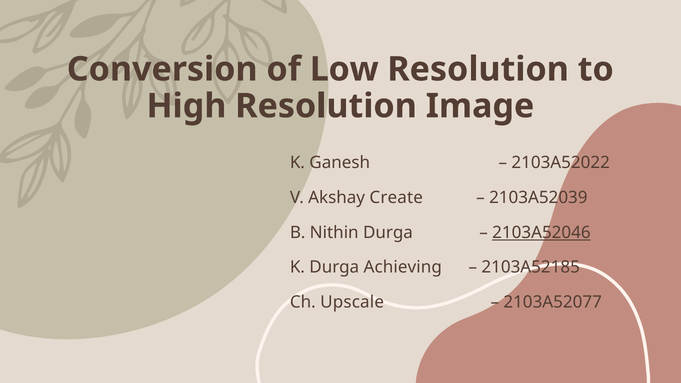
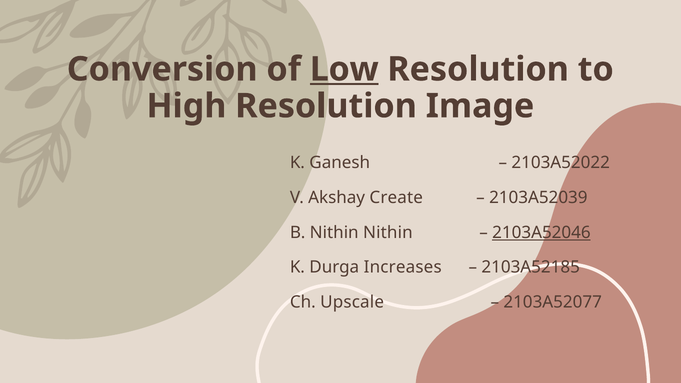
Low underline: none -> present (344, 69)
Nithin Durga: Durga -> Nithin (388, 233)
Achieving: Achieving -> Increases (403, 267)
